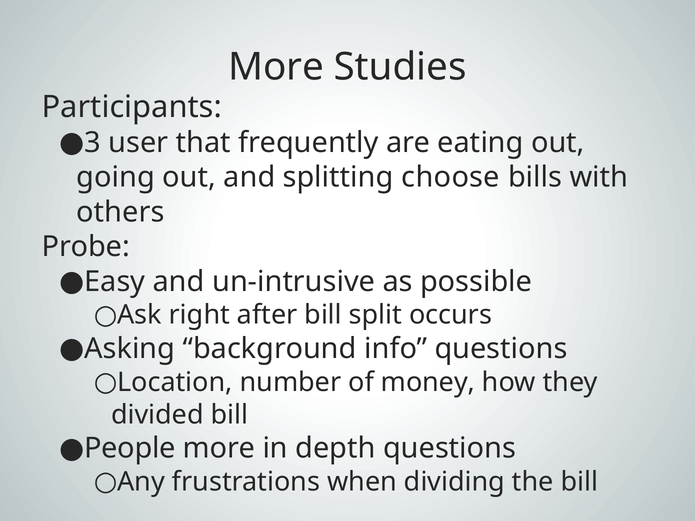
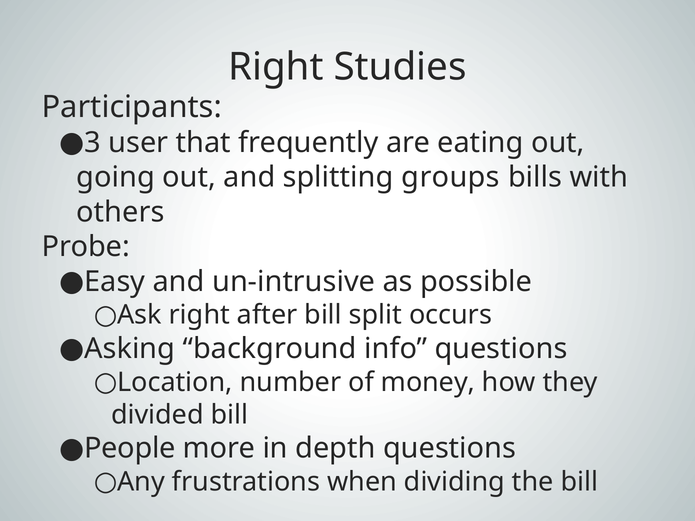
More: More -> Right (276, 67)
choose: choose -> groups (451, 177)
